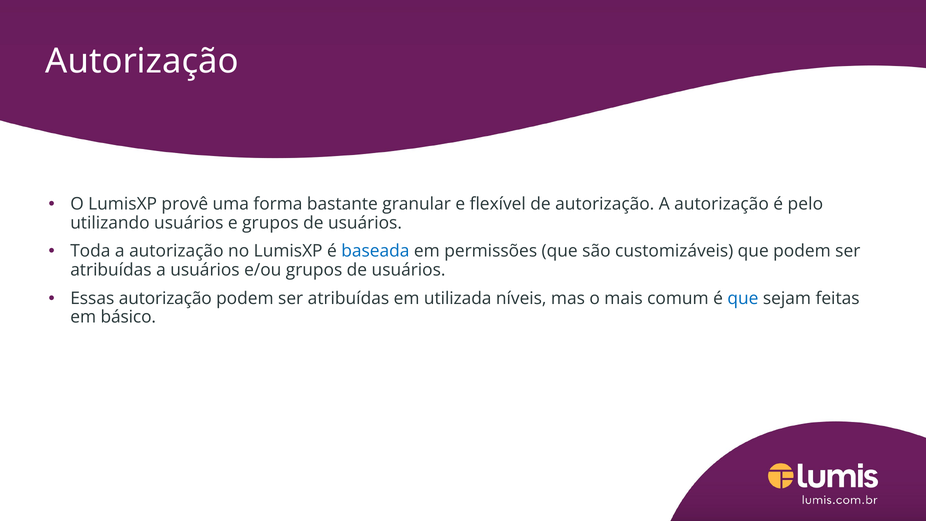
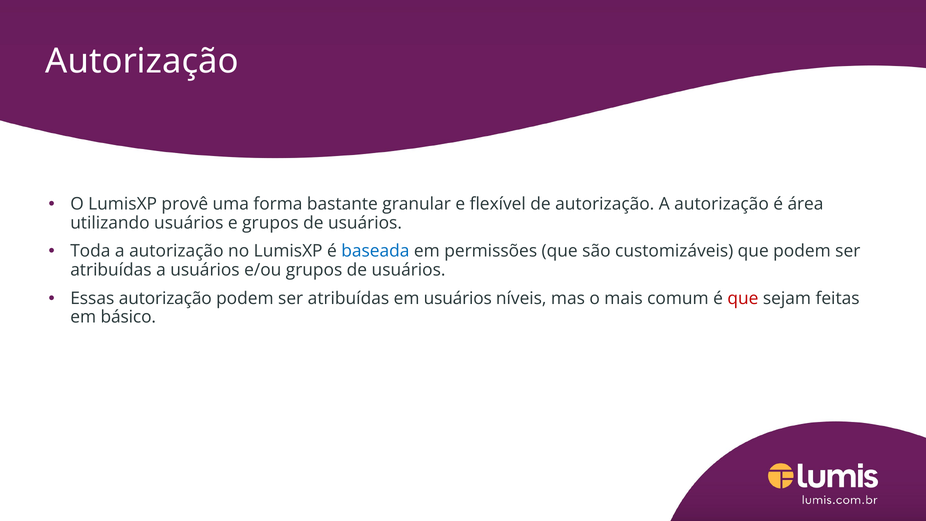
pelo: pelo -> área (805, 204)
em utilizada: utilizada -> usuários (458, 298)
que colour: blue -> red (743, 298)
